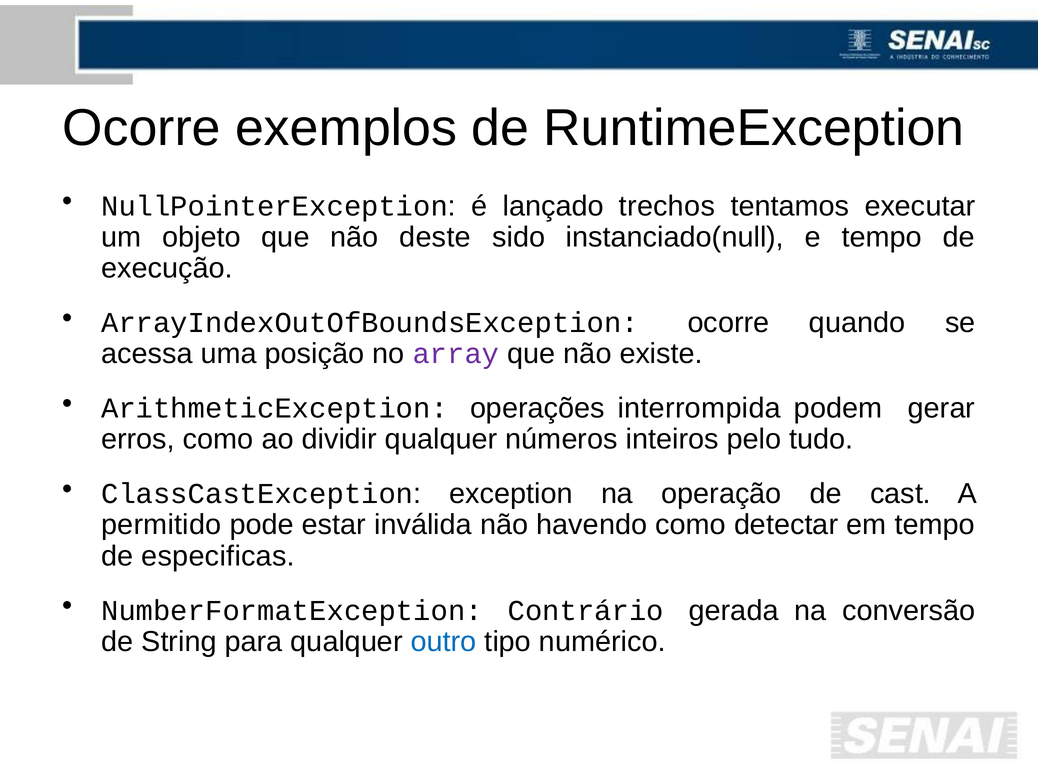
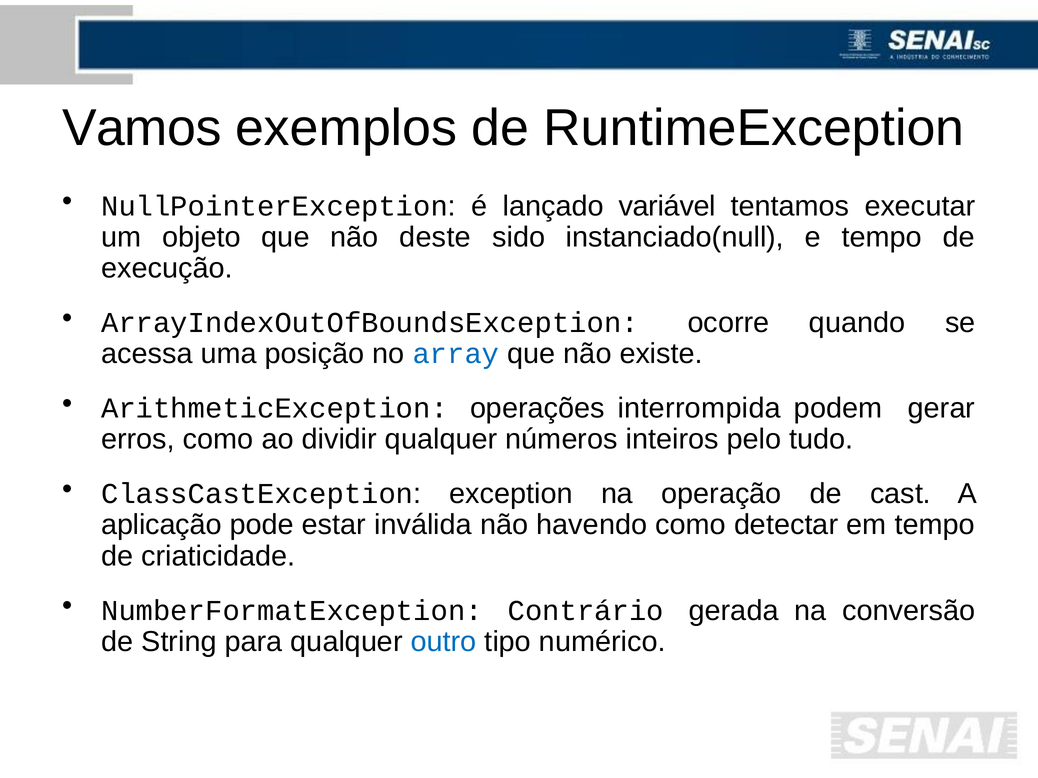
Ocorre: Ocorre -> Vamos (142, 128)
trechos: trechos -> variável (667, 206)
array colour: purple -> blue (456, 354)
permitido: permitido -> aplicação (161, 525)
especificas: especificas -> criaticidade (218, 556)
